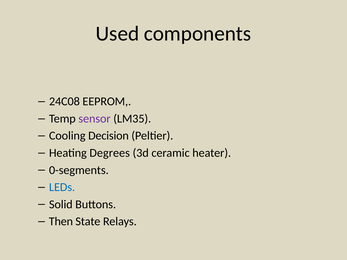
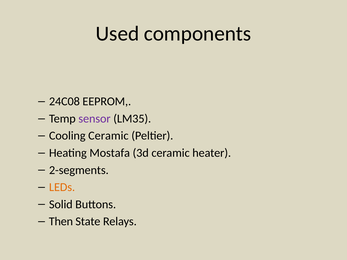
Cooling Decision: Decision -> Ceramic (108, 136)
Degrees: Degrees -> Mostafa (110, 153)
0-segments: 0-segments -> 2-segments (79, 170)
LEDs colour: blue -> orange (62, 187)
